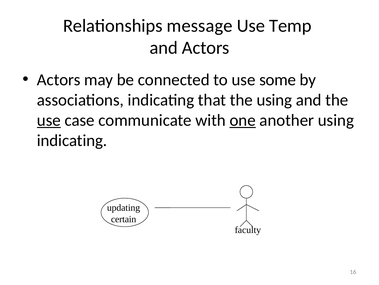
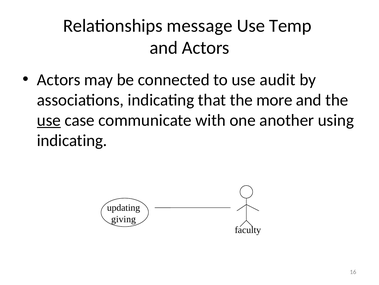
some: some -> audit (277, 80)
the using: using -> more (274, 100)
one underline: present -> none (243, 120)
certain: certain -> giving (124, 219)
